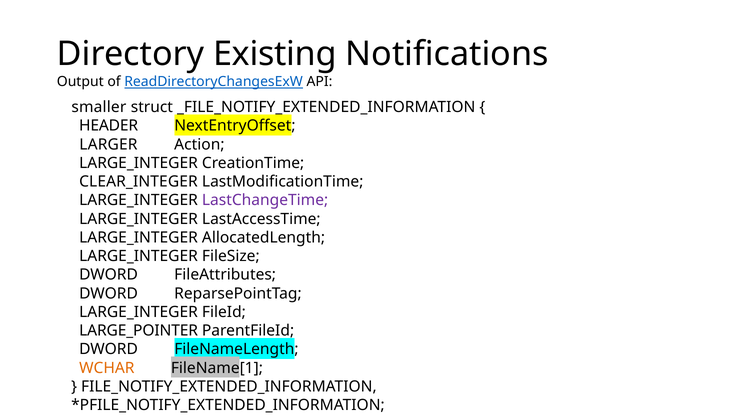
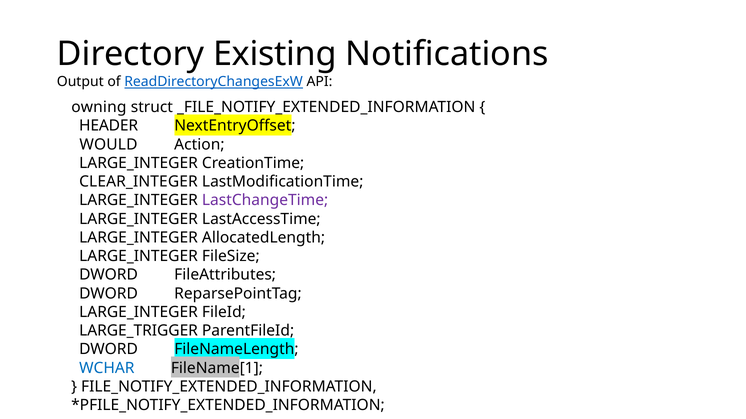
smaller: smaller -> owning (99, 107)
LARGER: LARGER -> WOULD (108, 145)
LARGE_POINTER: LARGE_POINTER -> LARGE_TRIGGER (139, 331)
WCHAR colour: orange -> blue (107, 369)
